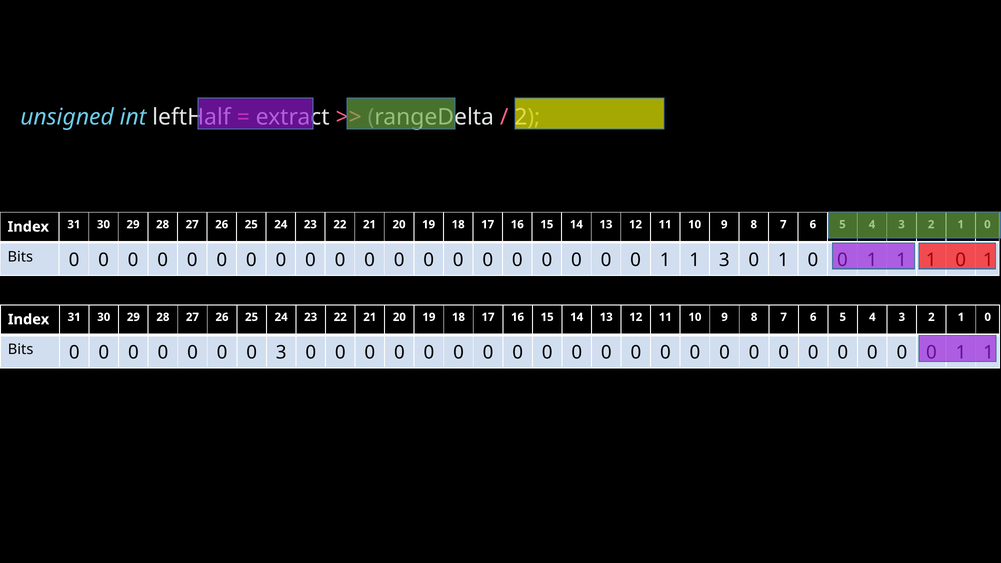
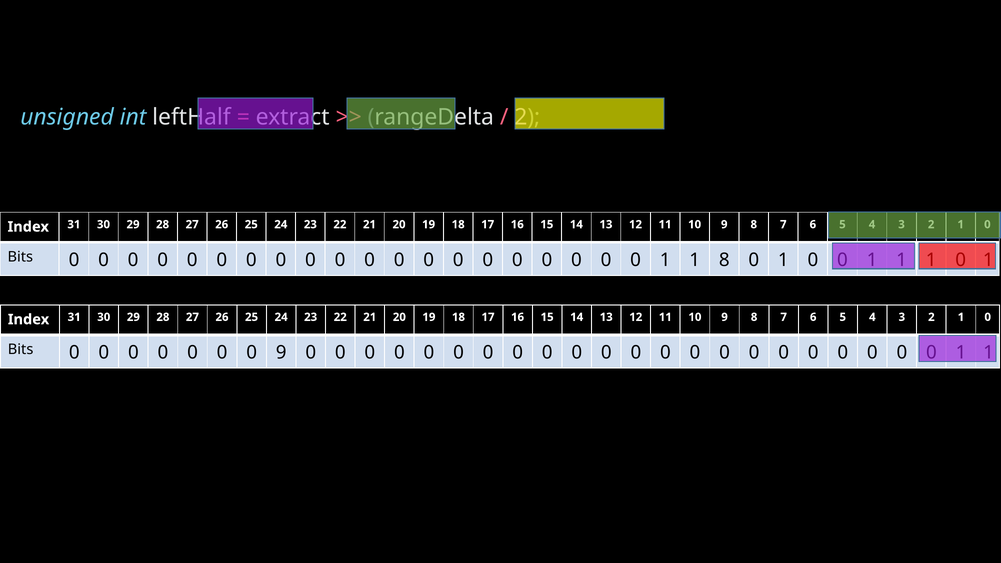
1 3: 3 -> 8 (724, 260)
0 3: 3 -> 9 (281, 353)
